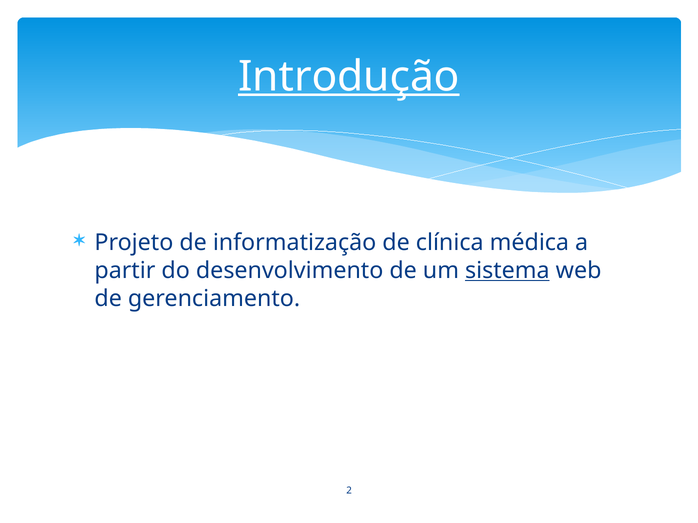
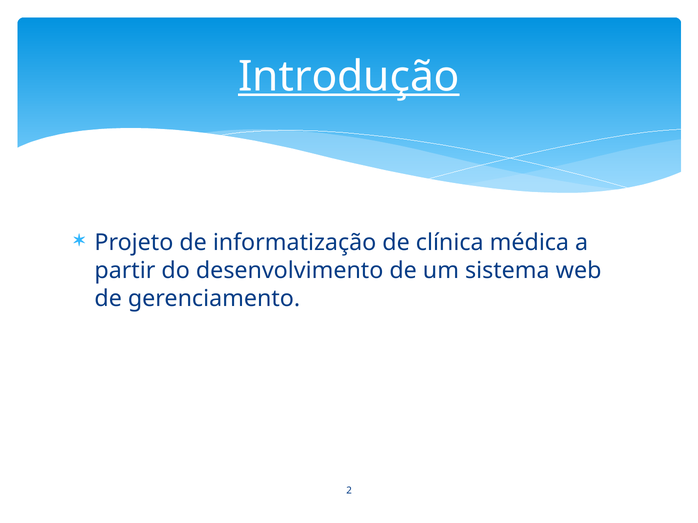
sistema underline: present -> none (507, 271)
